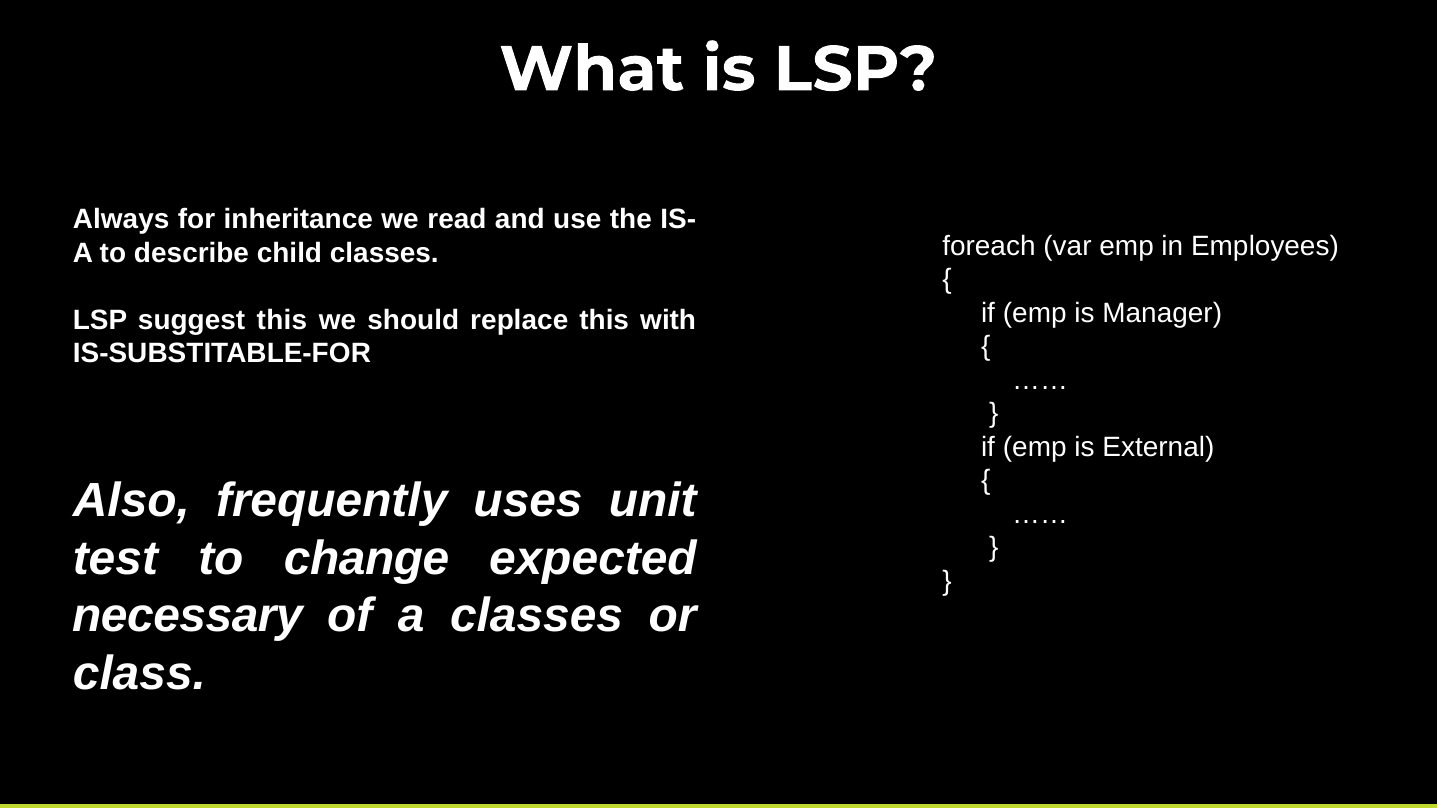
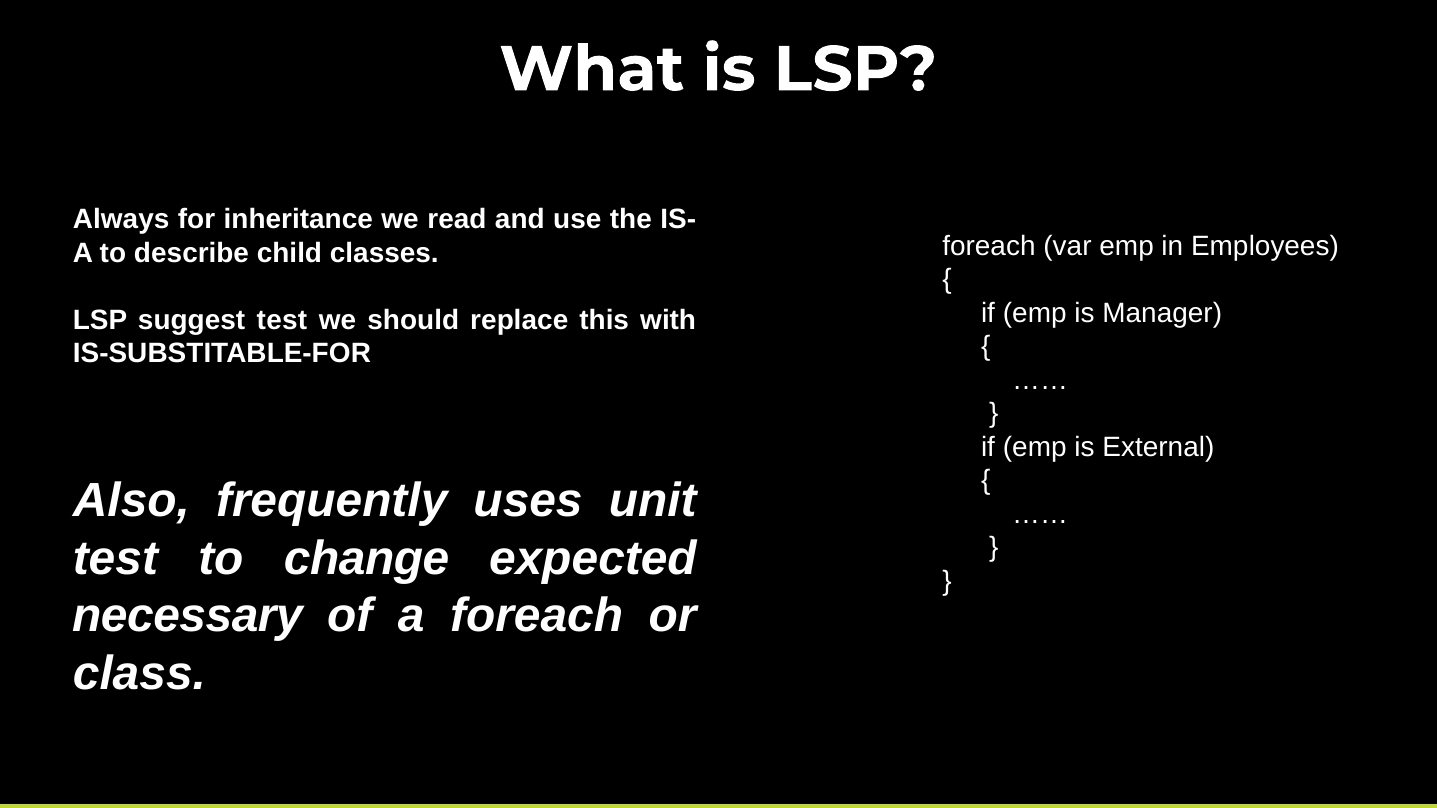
suggest this: this -> test (282, 320)
a classes: classes -> foreach (537, 616)
